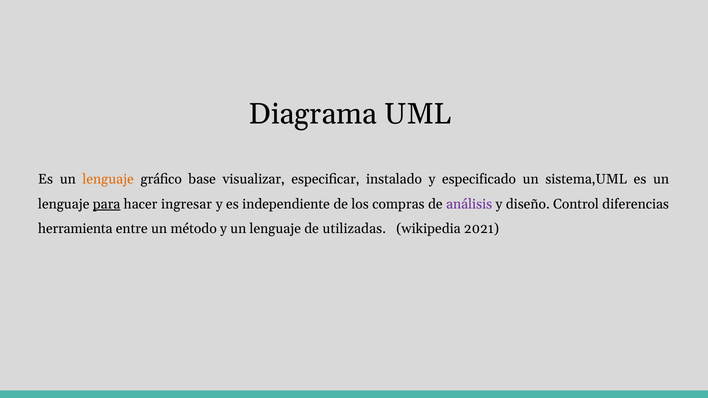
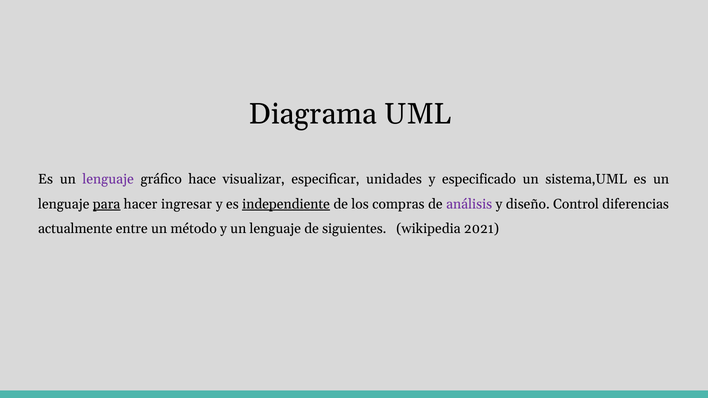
lenguaje colour: orange -> purple (108, 179)
base: base -> hace (202, 179)
instalado: instalado -> unidades (394, 179)
independiente underline: none -> present (286, 204)
herramienta: herramienta -> actualmente (75, 229)
utilizadas: utilizadas -> siguientes (354, 229)
